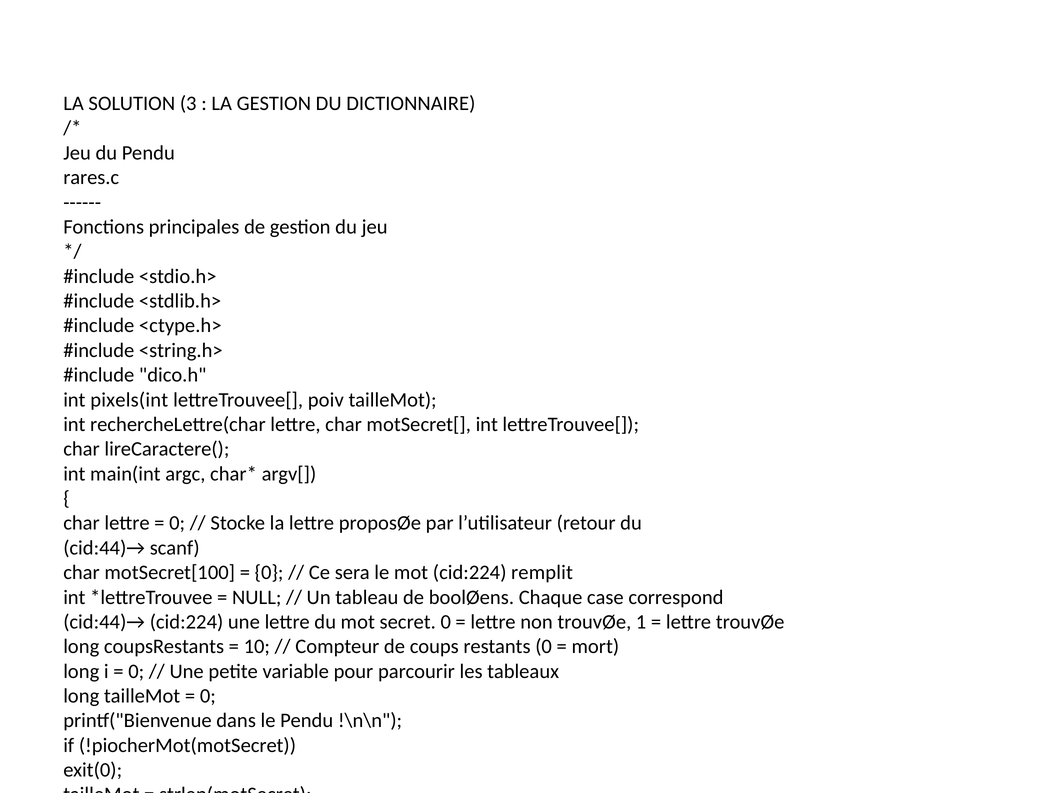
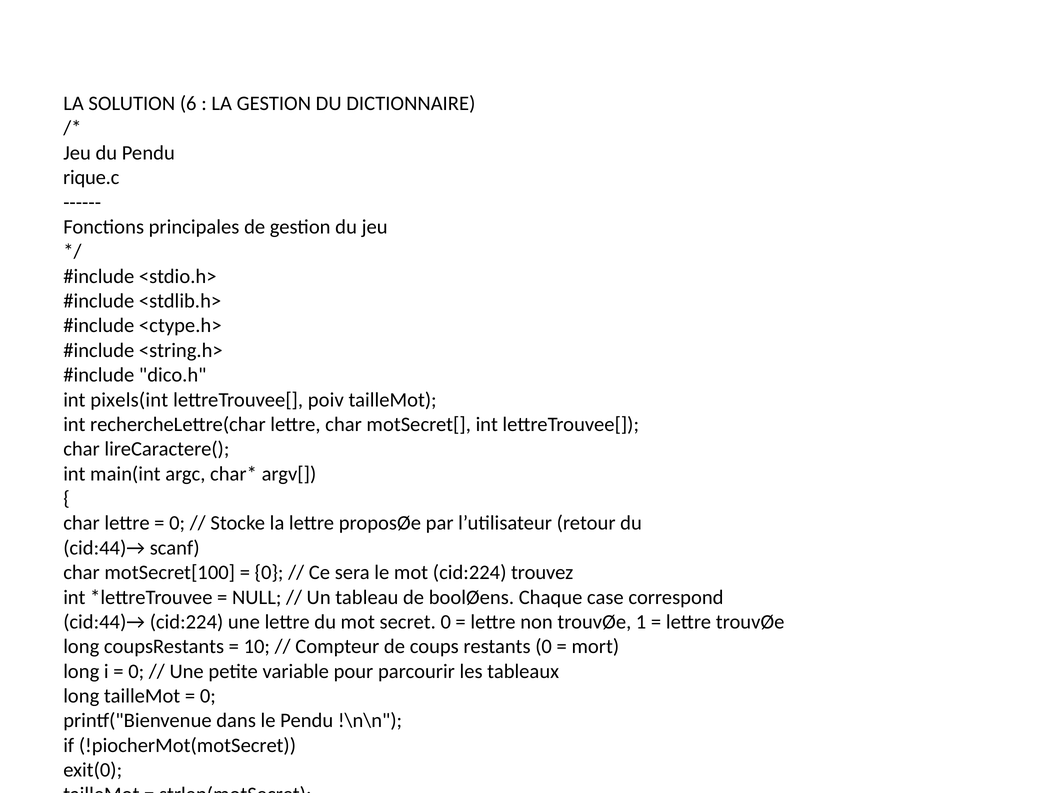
3: 3 -> 6 (188, 104)
rares.c: rares.c -> rique.c (91, 178)
remplit: remplit -> trouvez (542, 573)
